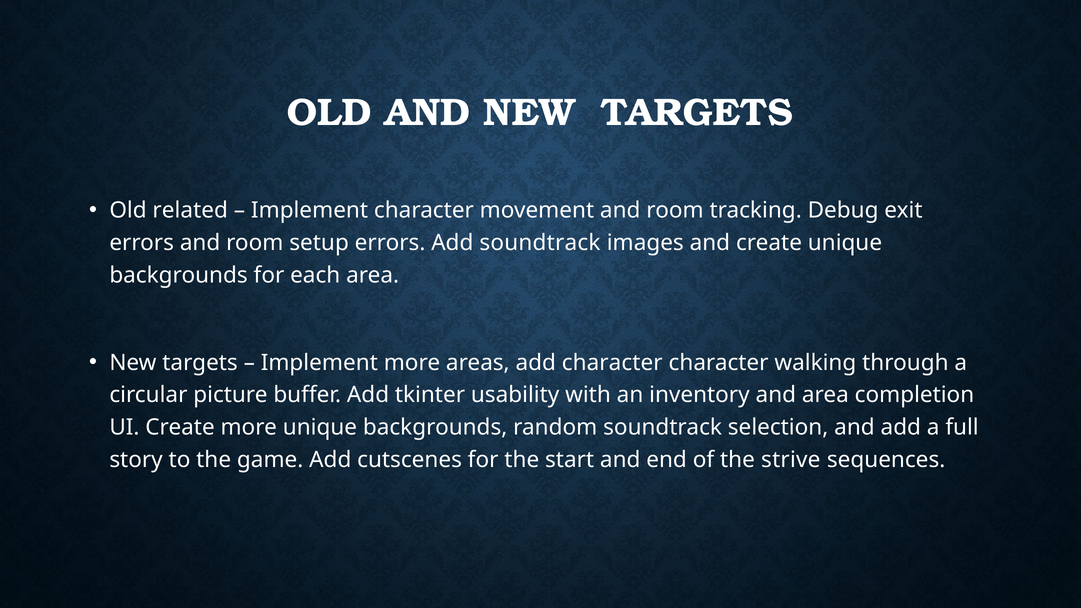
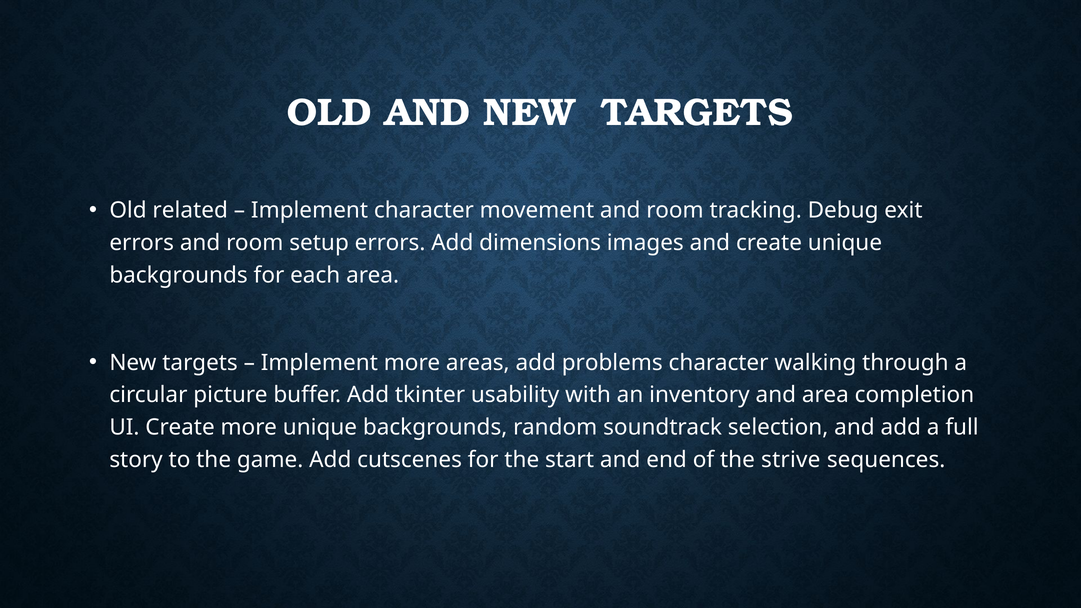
Add soundtrack: soundtrack -> dimensions (540, 243)
add character: character -> problems (612, 363)
